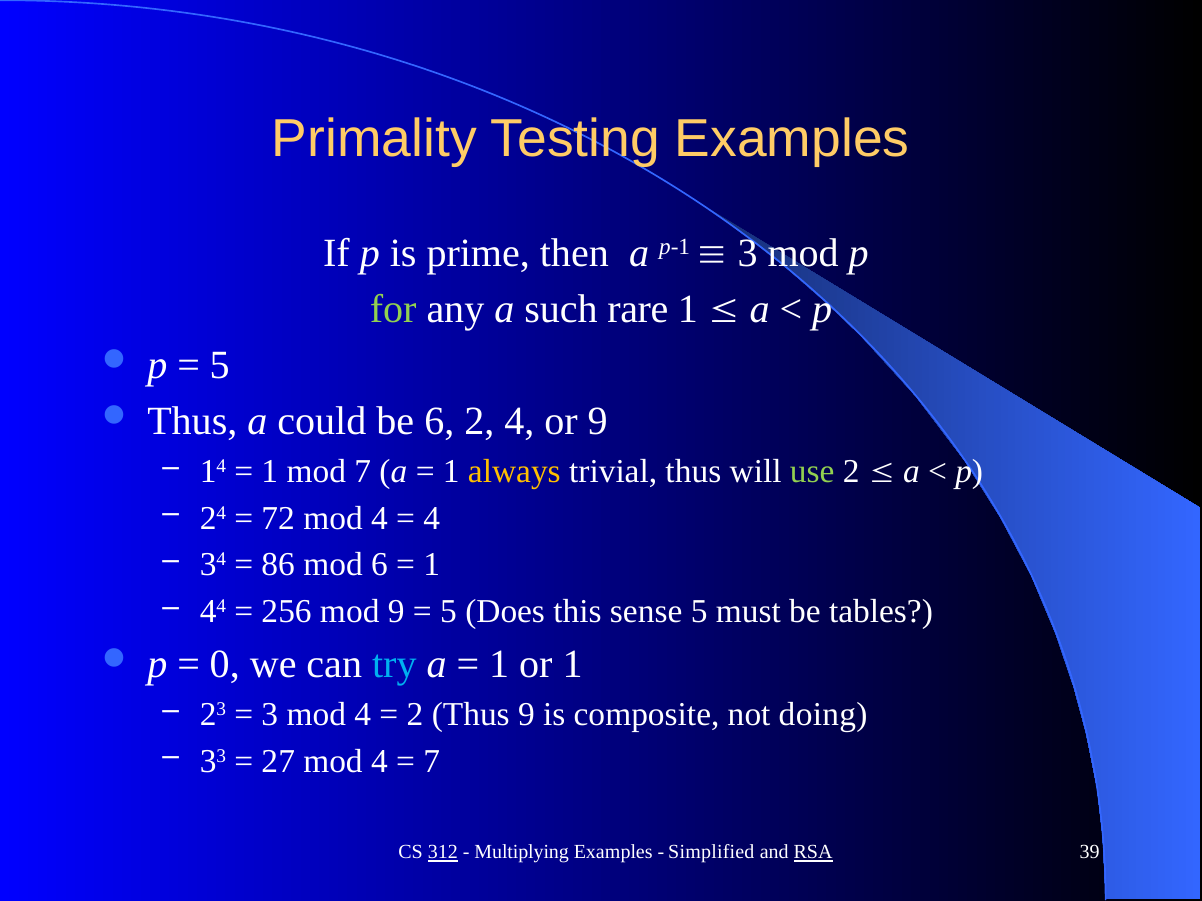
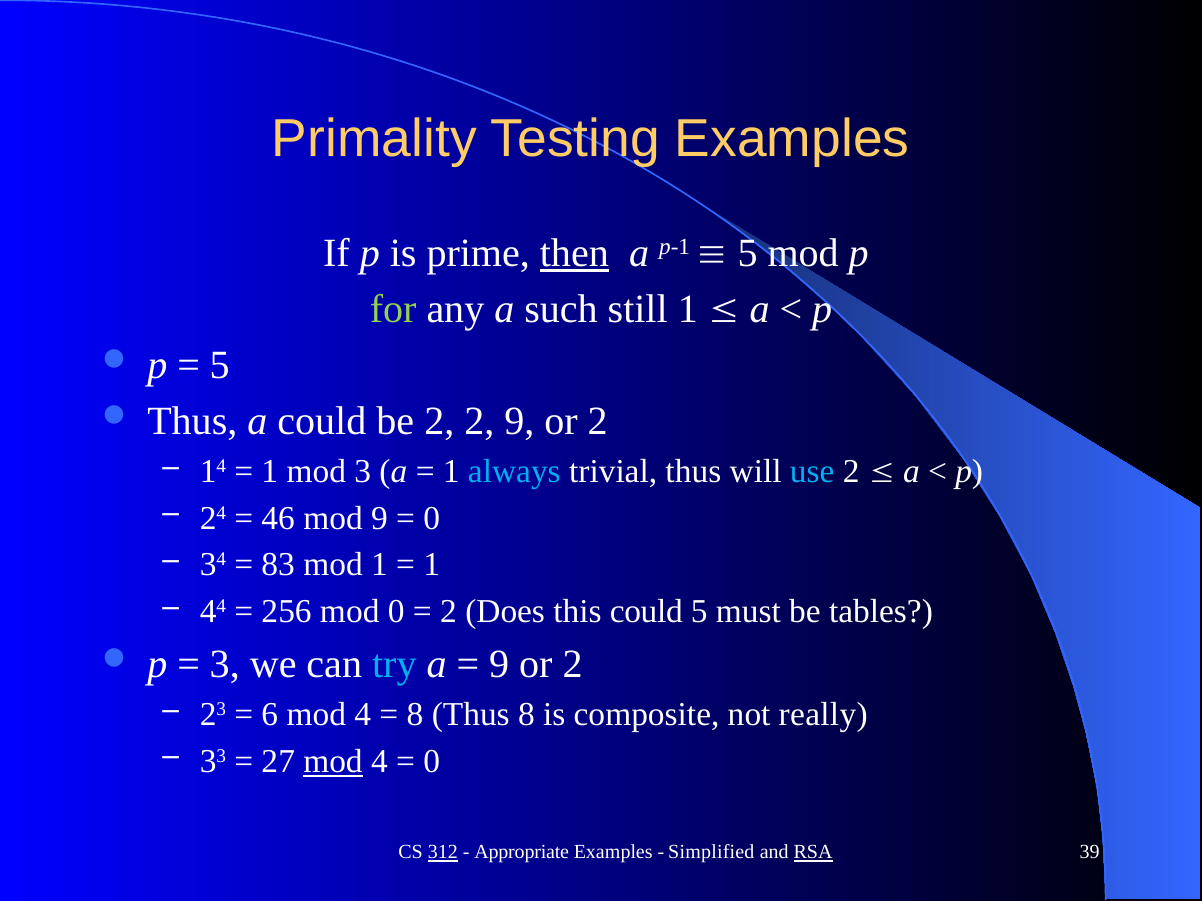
then underline: none -> present (574, 253)
3: 3 -> 5 (748, 253)
rare: rare -> still (638, 309)
be 6: 6 -> 2 (439, 421)
2 4: 4 -> 9 (519, 421)
9: 9 -> 2 (598, 421)
mod 7: 7 -> 3 (363, 472)
always colour: yellow -> light blue (514, 472)
use colour: light green -> light blue (812, 472)
72: 72 -> 46 (278, 519)
4: 4 -> 9 (380, 519)
4: 4 -> 0 (432, 519)
86: 86 -> 83 (278, 565)
mod 6: 6 -> 1 (380, 565)
mod 9: 9 -> 0 (396, 612)
5: 5 -> 2 (448, 612)
this sense: sense -> could (646, 612)
0: 0 -> 3 (225, 665)
1: 1 -> 9 (499, 665)
1: 1 -> 2 (573, 665)
3: 3 -> 6 (270, 715)
2: 2 -> 8 (415, 715)
Thus 9: 9 -> 8 (526, 715)
doing: doing -> really (823, 715)
mod underline: none -> present (333, 762)
7: 7 -> 0 (432, 762)
Multiplying: Multiplying -> Appropriate (522, 853)
